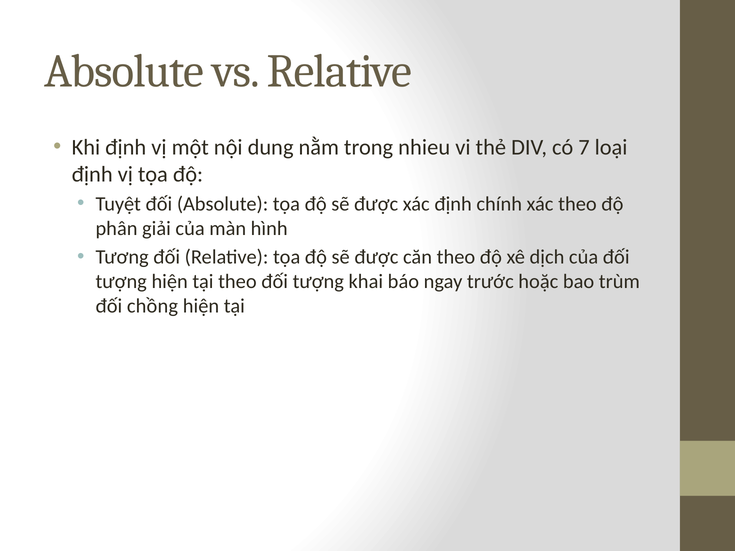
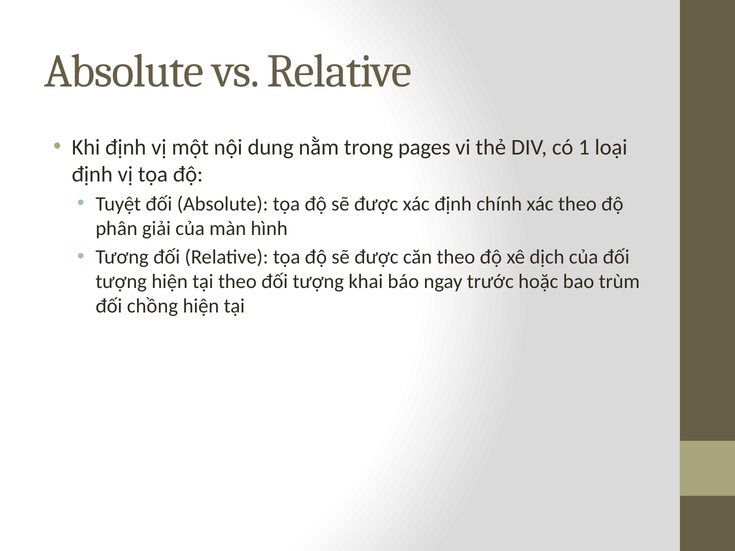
nhieu: nhieu -> pages (424, 147)
7: 7 -> 1 (584, 147)
